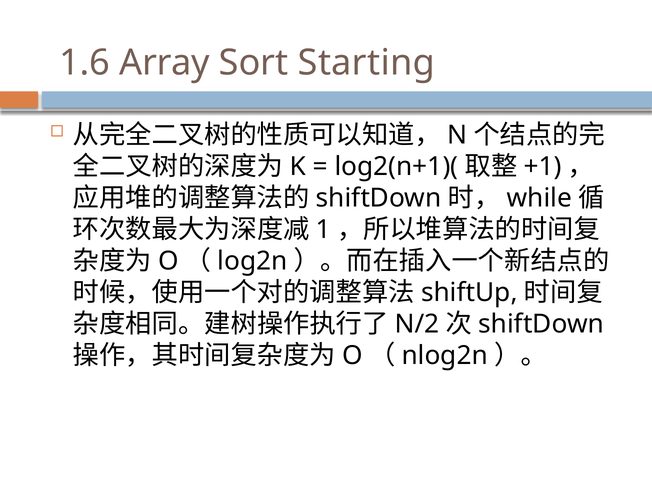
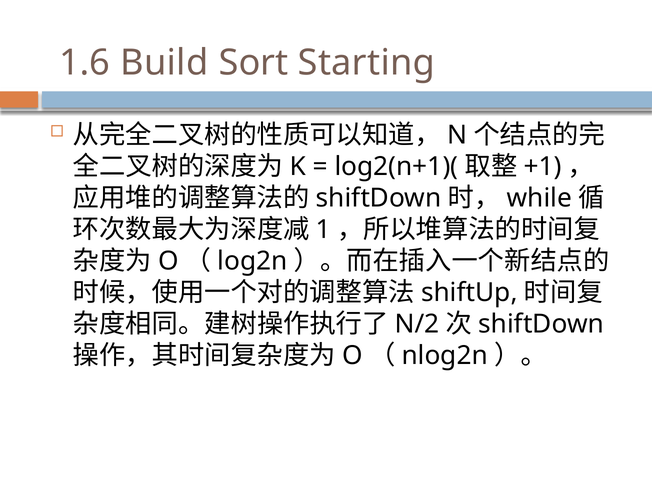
Array: Array -> Build (164, 63)
